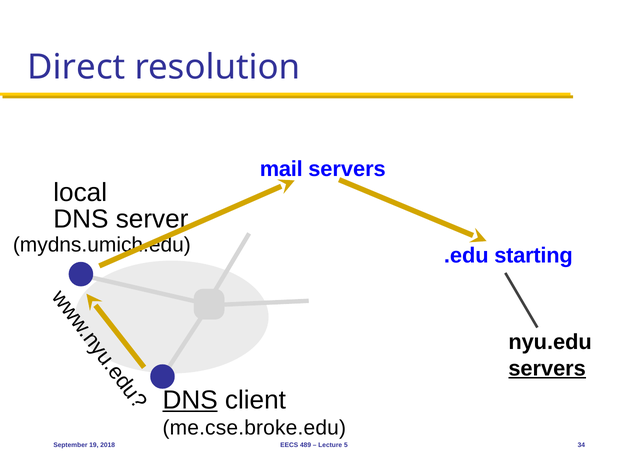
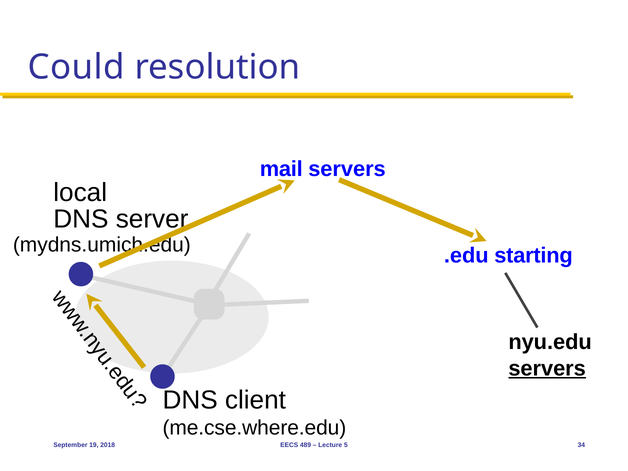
Direct: Direct -> Could (76, 67)
DNS underline: present -> none (190, 400)
me.cse.broke.edu: me.cse.broke.edu -> me.cse.where.edu (254, 428)
